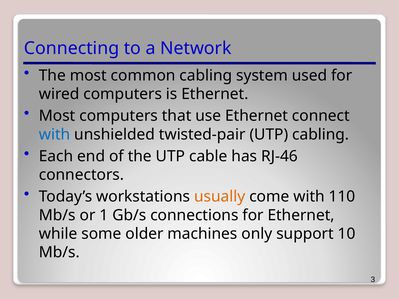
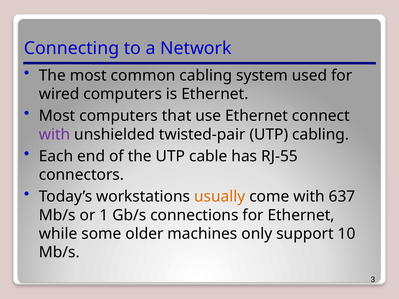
with colour: blue -> purple (55, 135)
RJ-46: RJ-46 -> RJ-55 (279, 156)
110: 110 -> 637 (342, 197)
